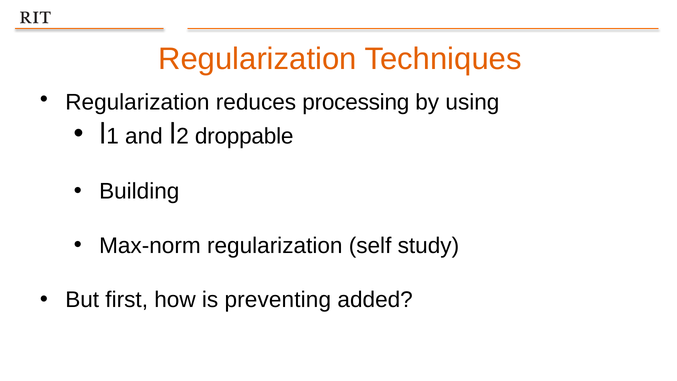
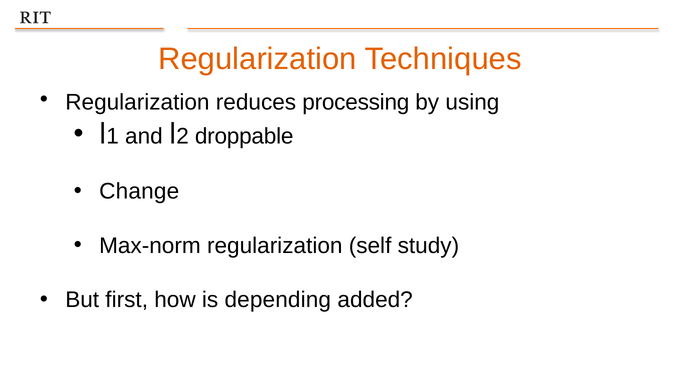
Building: Building -> Change (139, 191)
preventing: preventing -> depending (278, 300)
